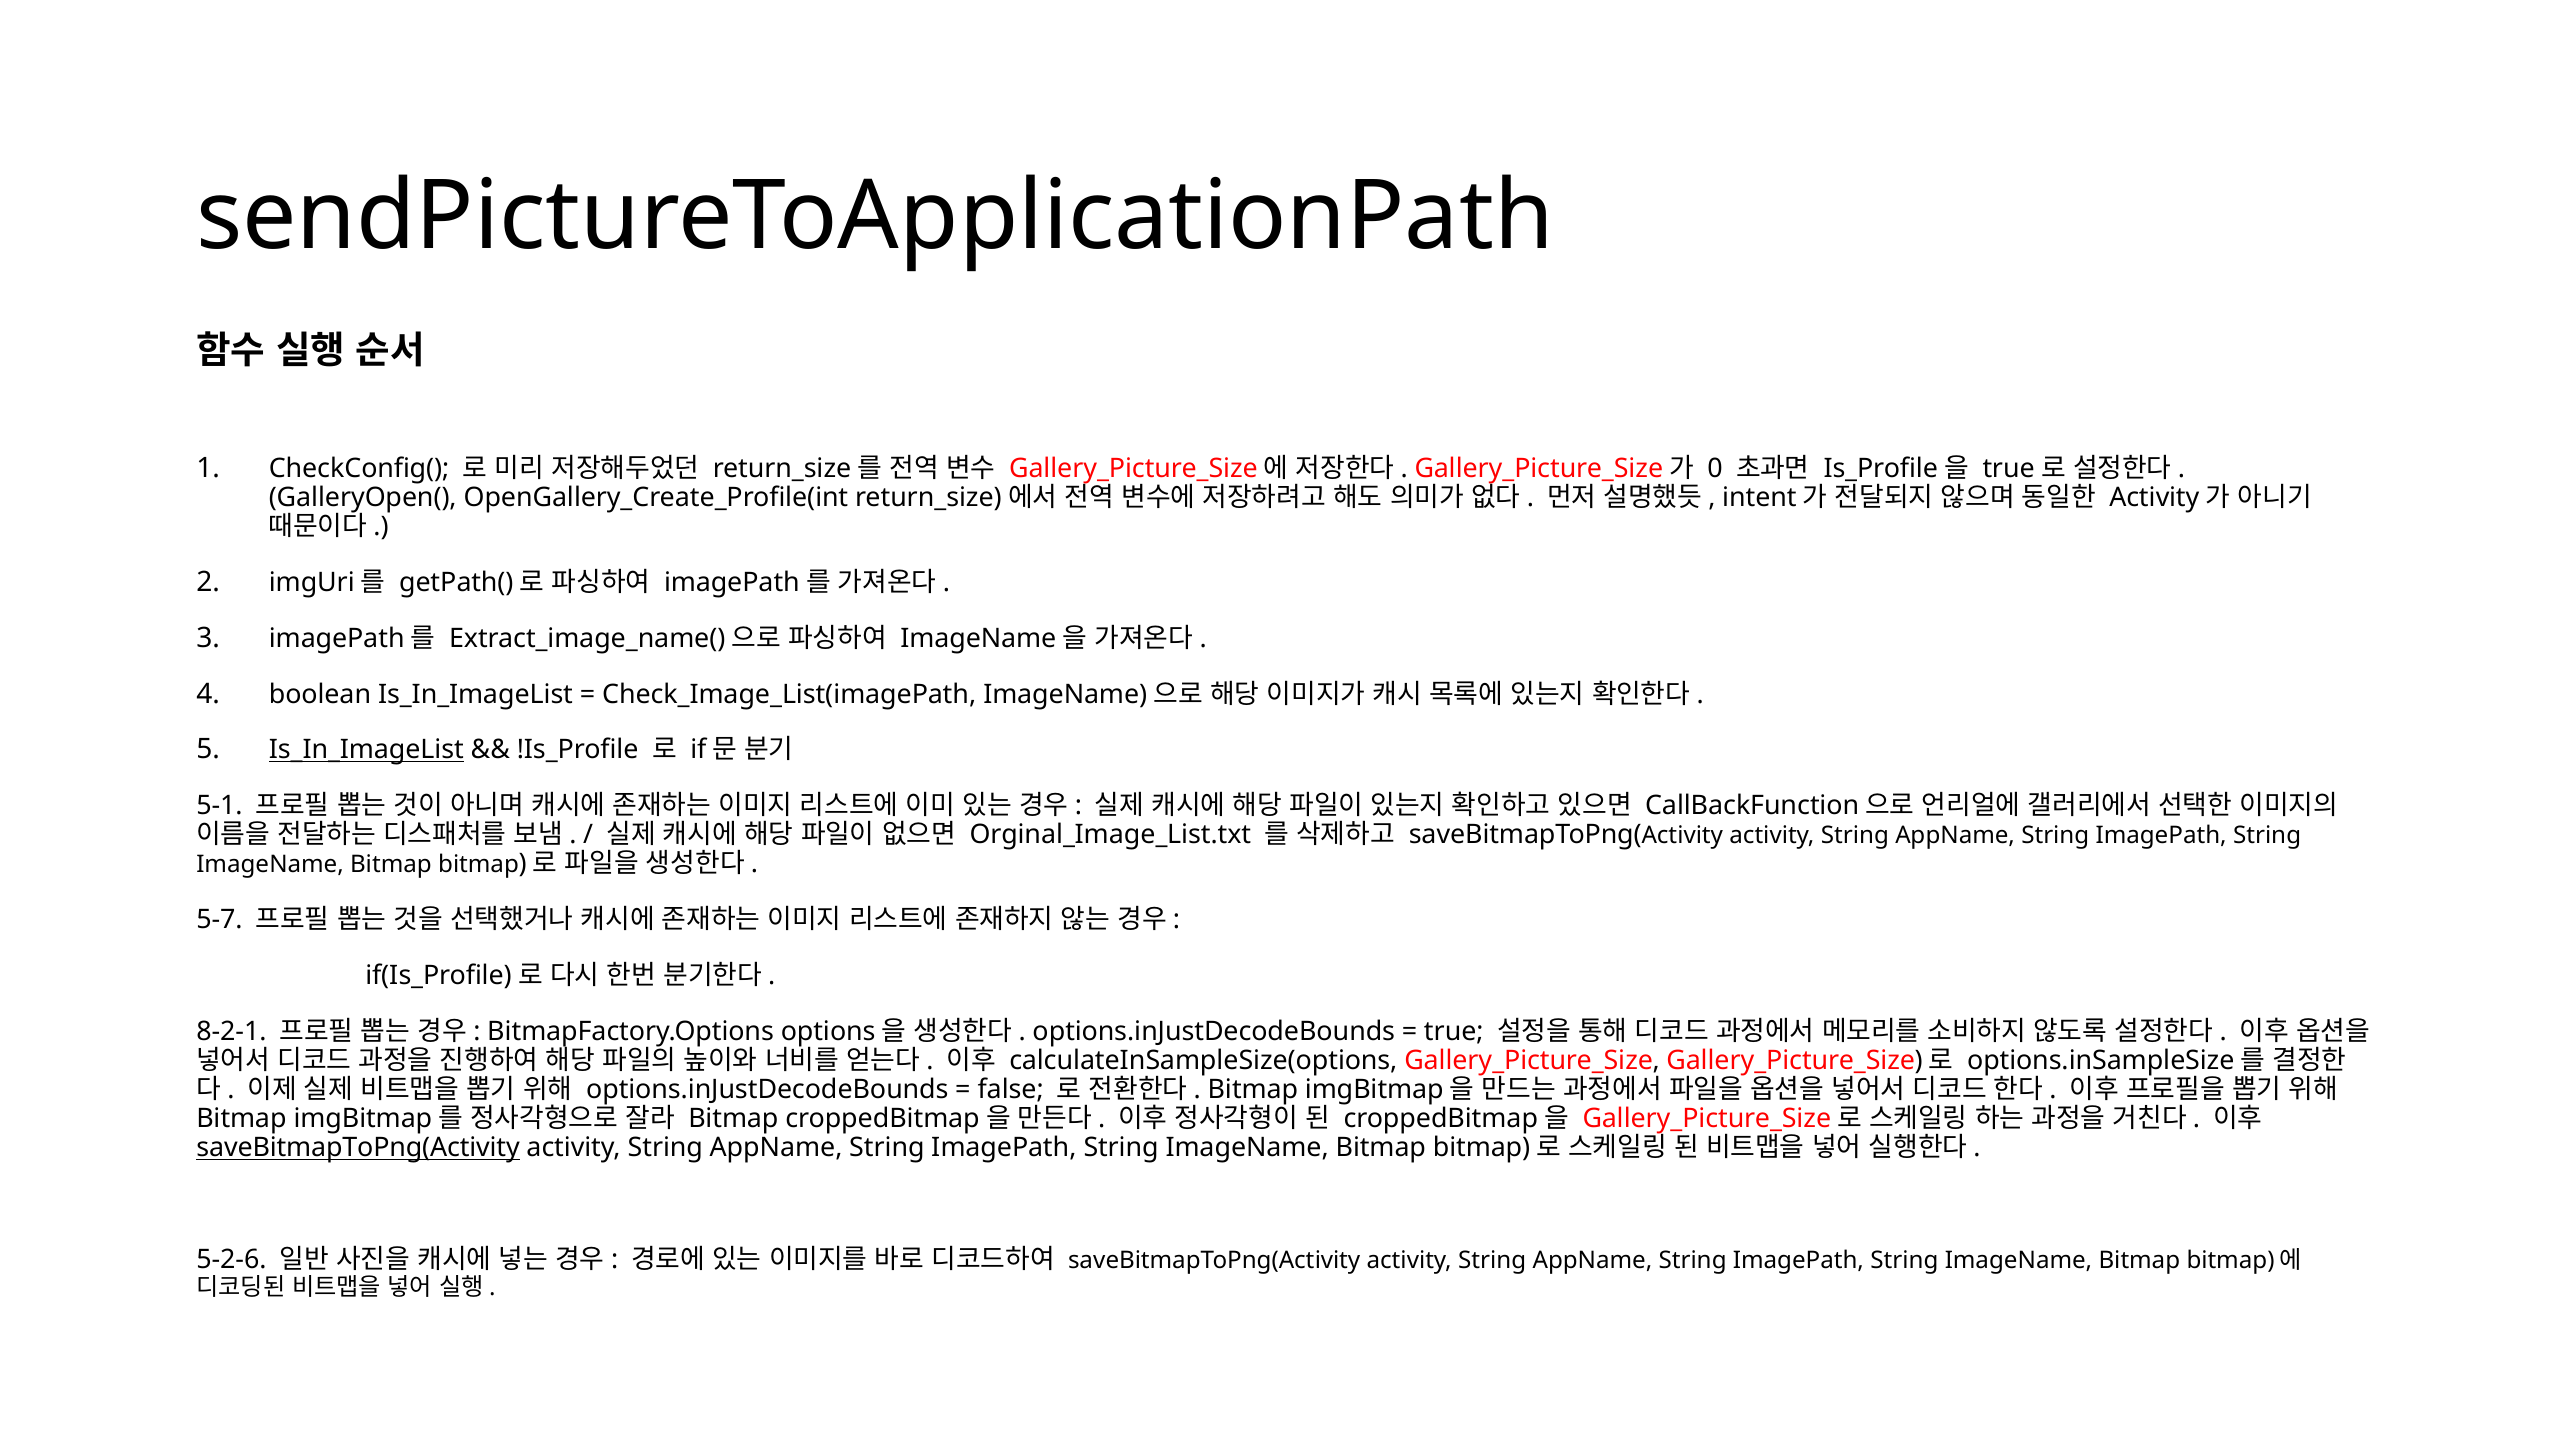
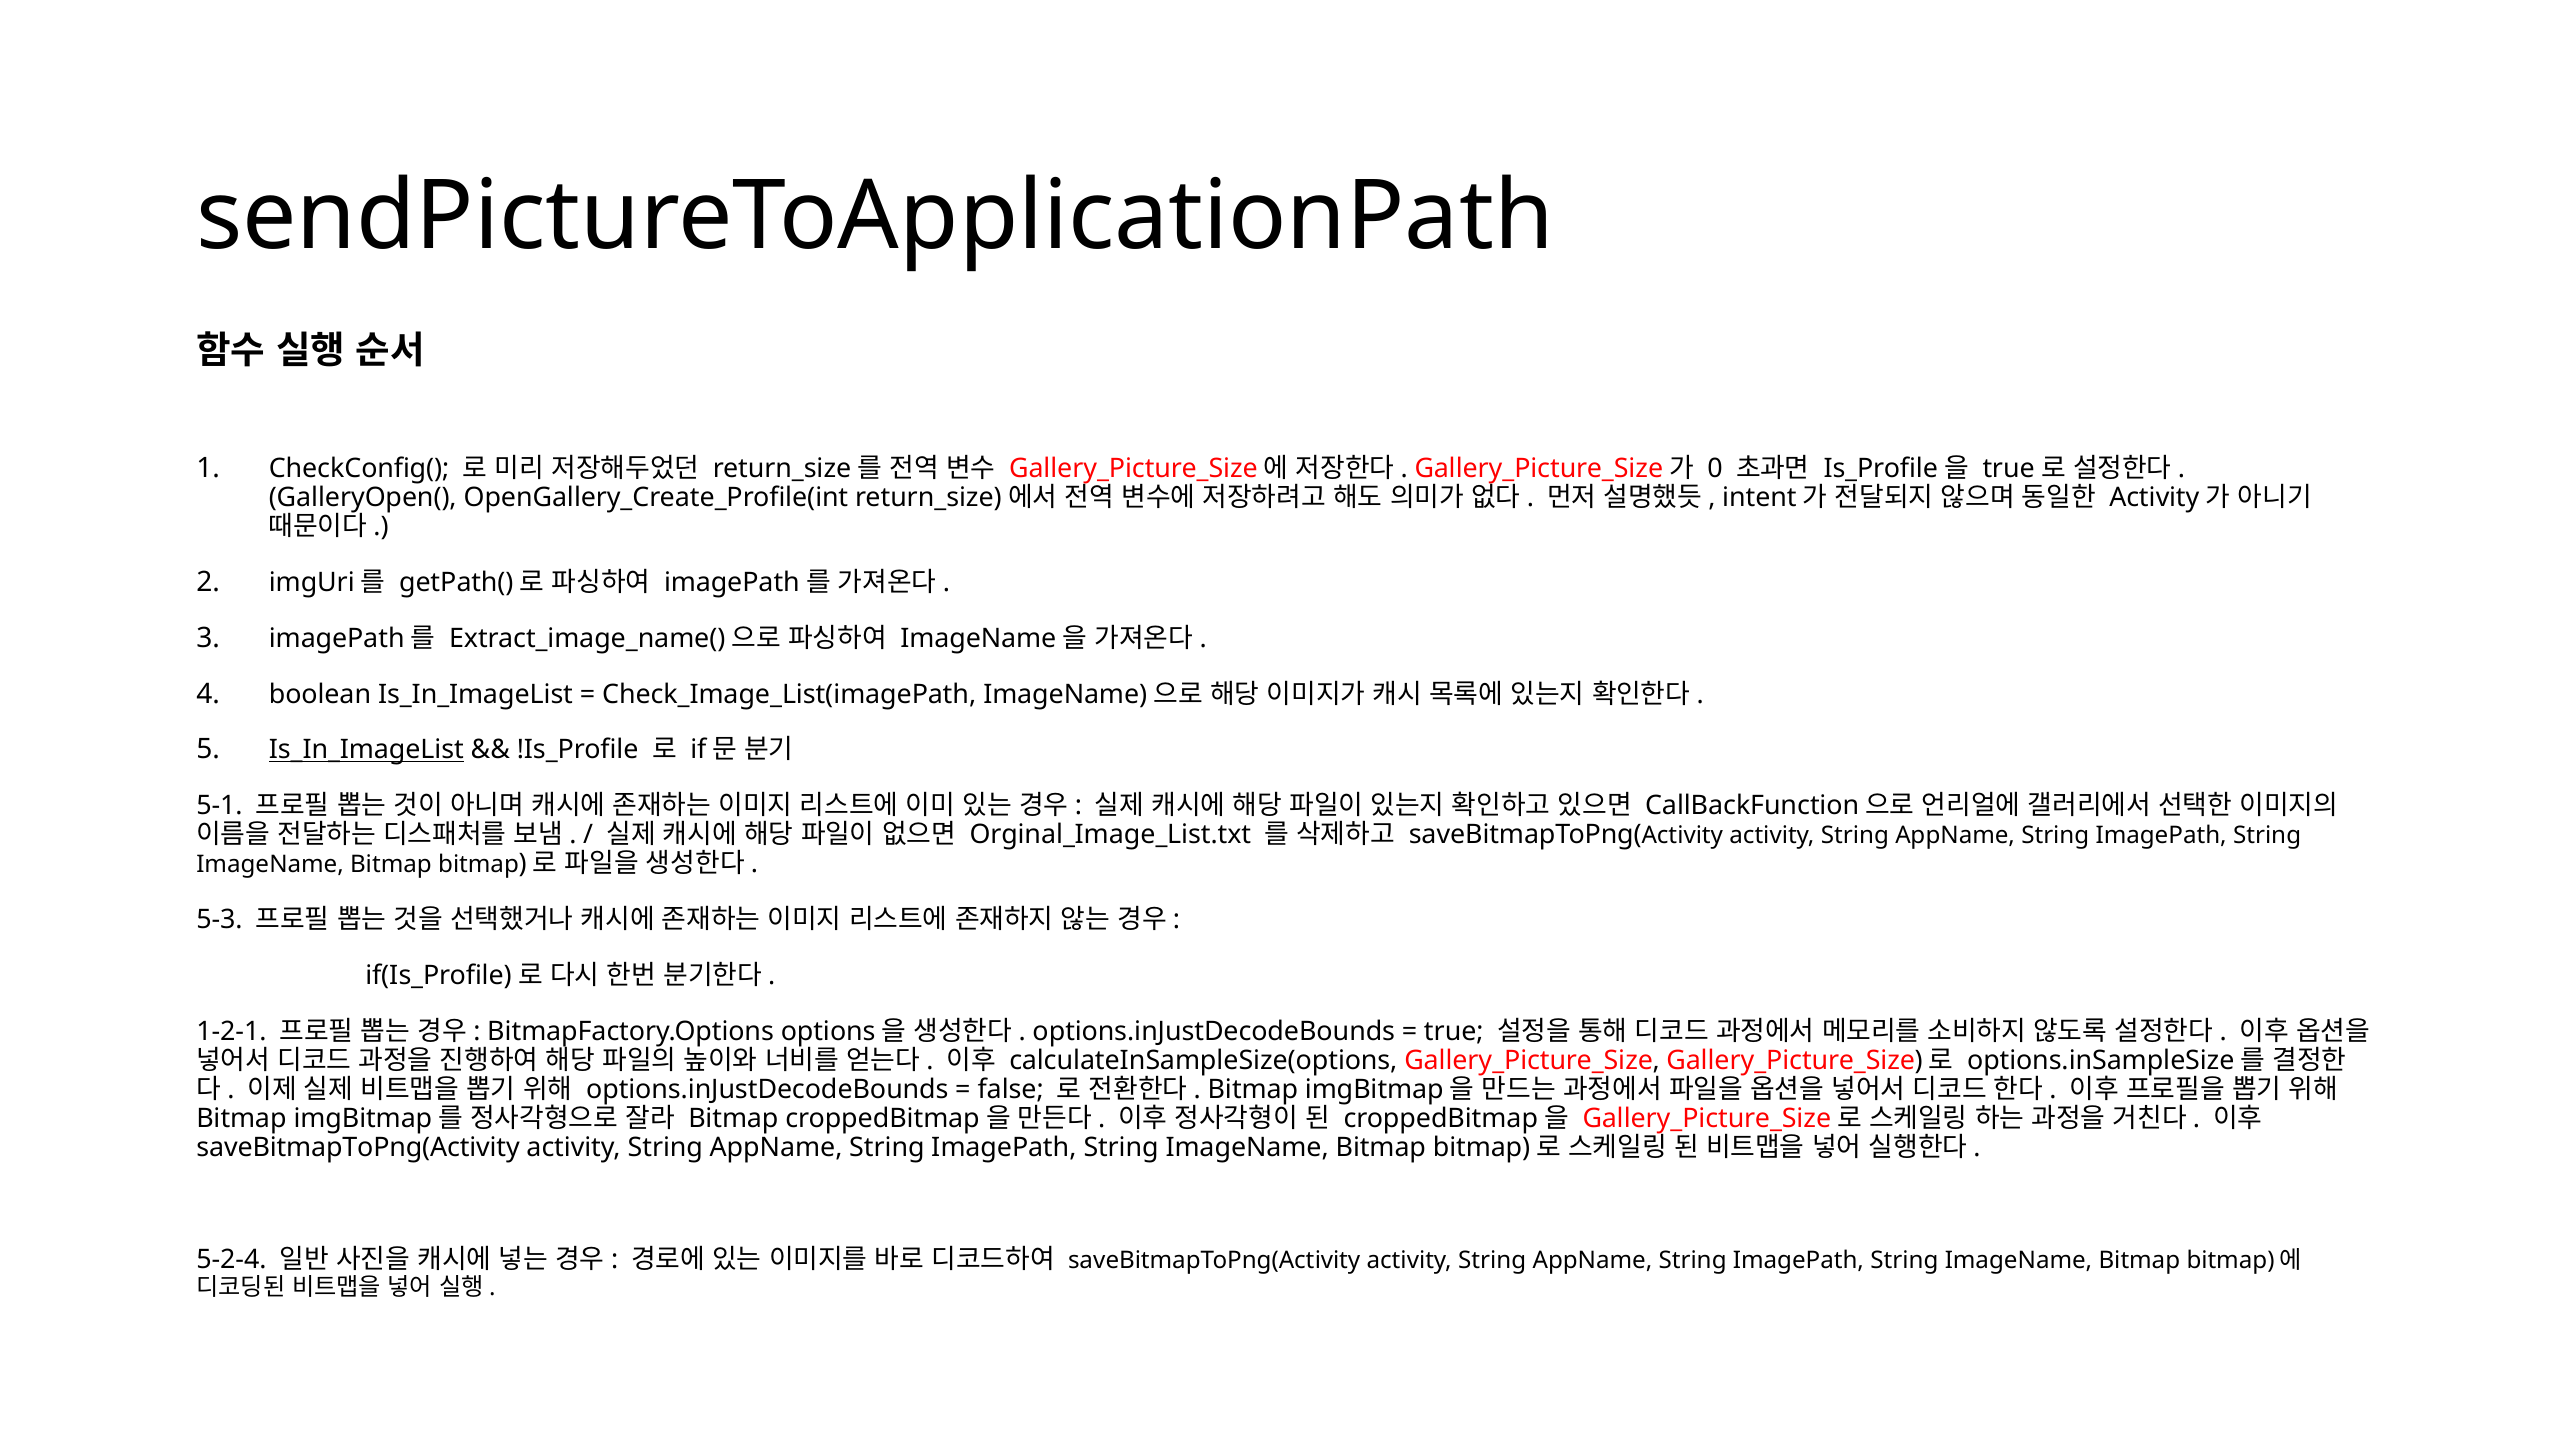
5-7: 5-7 -> 5-3 (220, 920)
8-2-1: 8-2-1 -> 1-2-1 (231, 1032)
saveBitmapToPng(Activity underline: present -> none (358, 1148)
5-2-6: 5-2-6 -> 5-2-4 (231, 1260)
